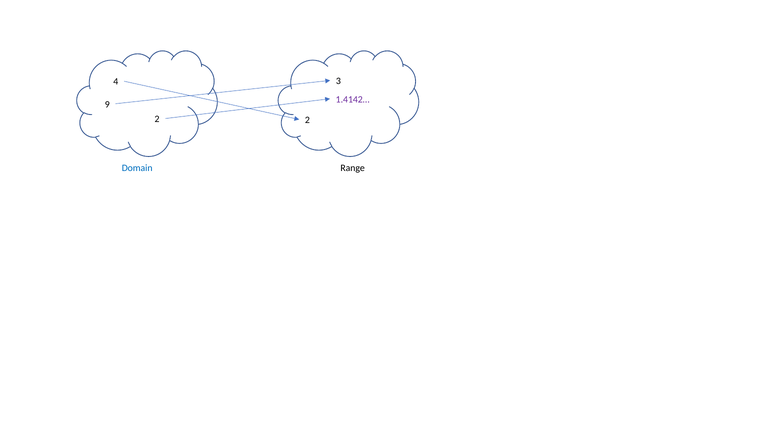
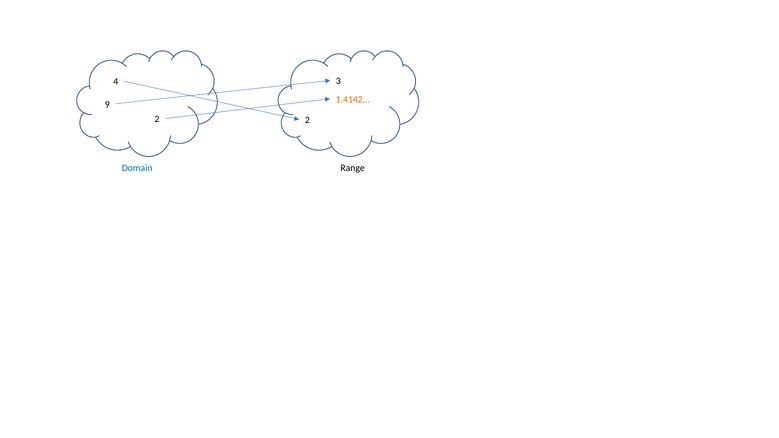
1.4142… colour: purple -> orange (353, 99)
